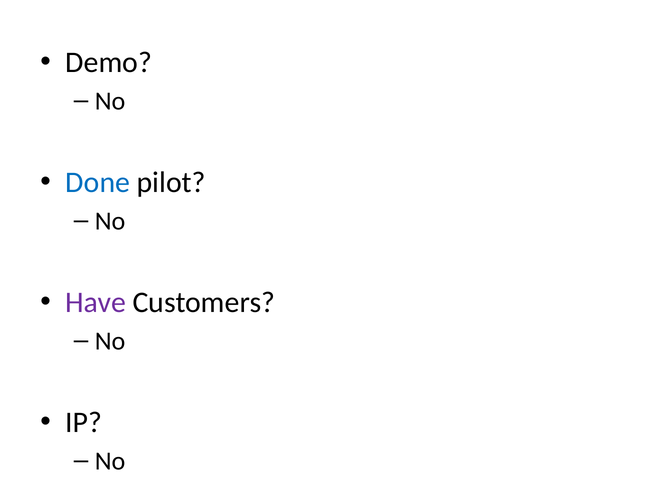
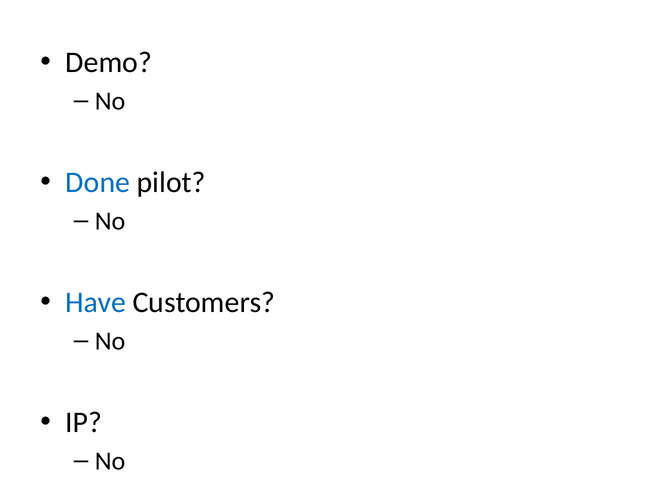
Have colour: purple -> blue (96, 303)
